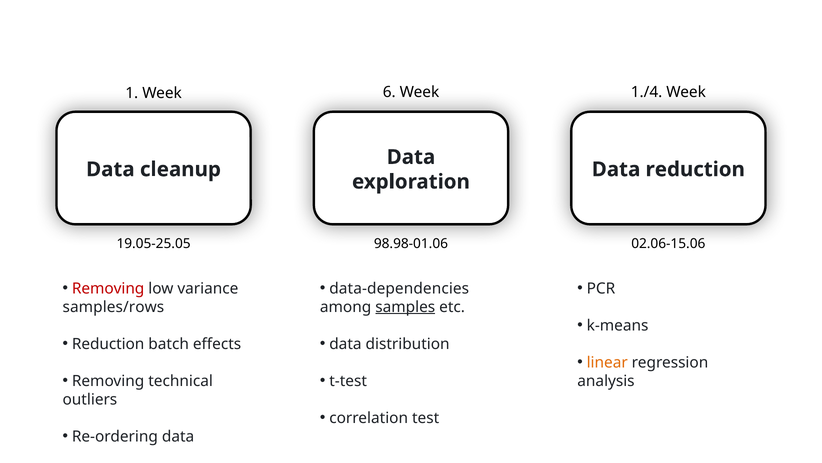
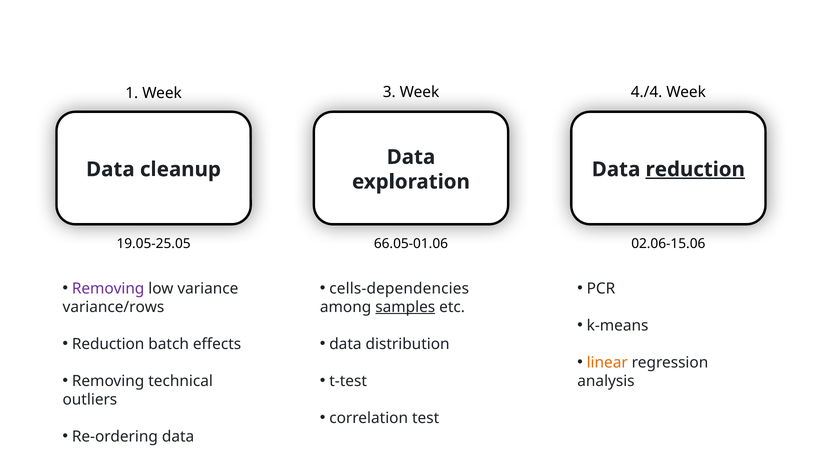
6: 6 -> 3 (389, 92)
1./4: 1./4 -> 4./4 (647, 92)
reduction underline: none -> present (695, 169)
98.98-01.06: 98.98-01.06 -> 66.05-01.06 (411, 243)
Removing colour: red -> purple (108, 288)
data-dependencies: data-dependencies -> cells-dependencies (399, 288)
samples/rows: samples/rows -> variance/rows (113, 307)
